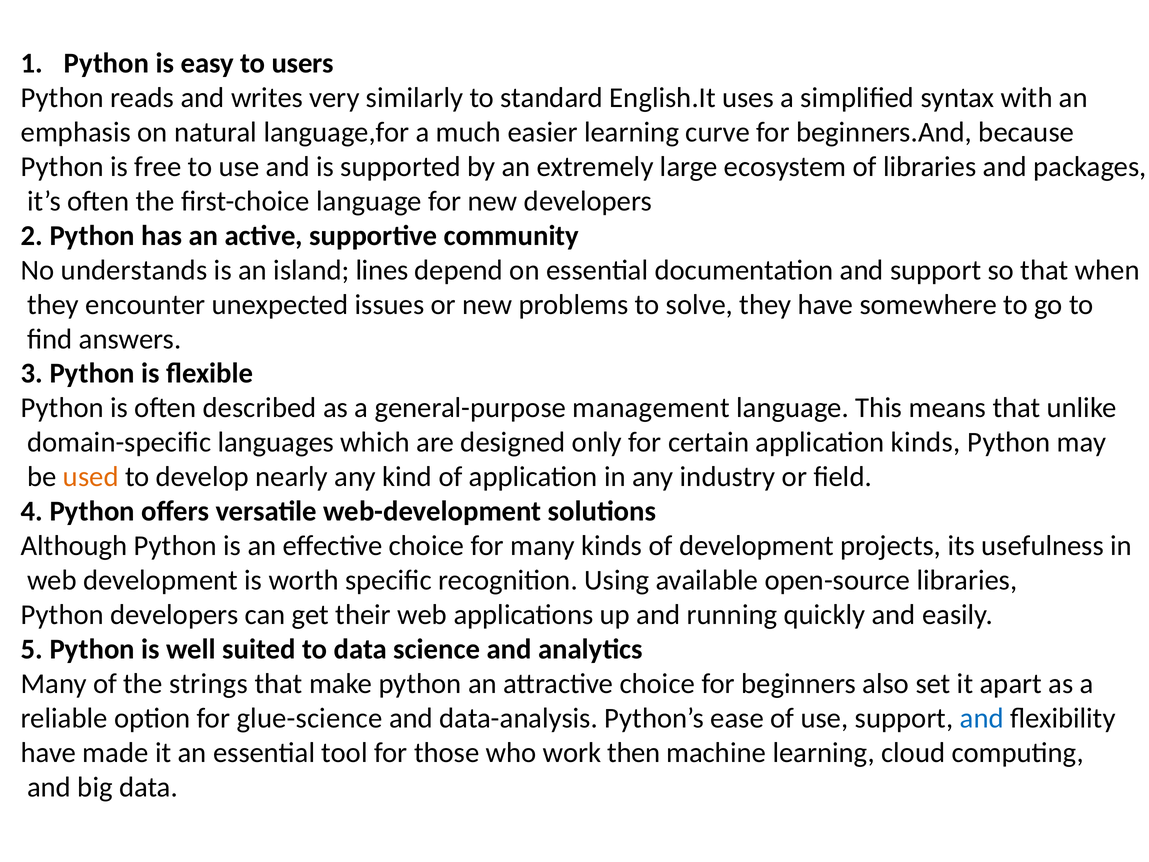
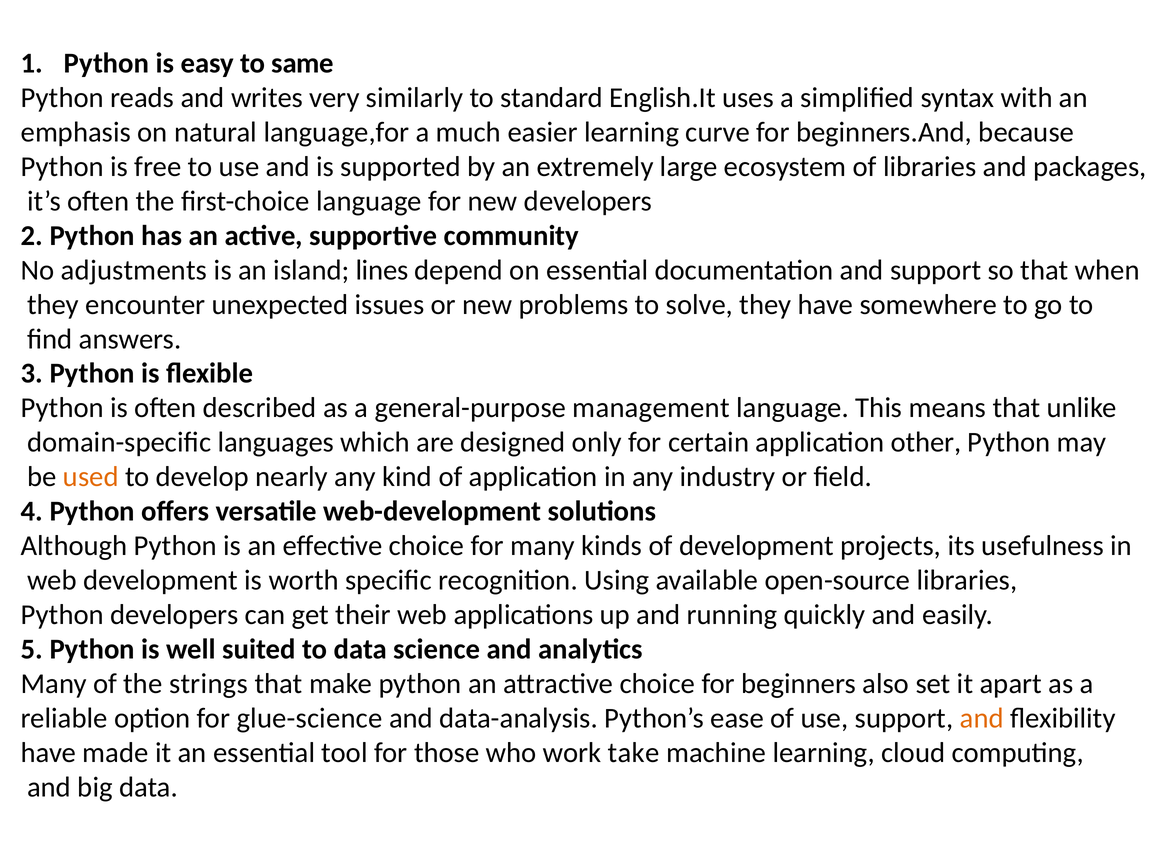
users: users -> same (303, 63)
understands: understands -> adjustments (134, 270)
application kinds: kinds -> other (926, 442)
and colour: blue -> orange (982, 718)
then: then -> take (634, 753)
